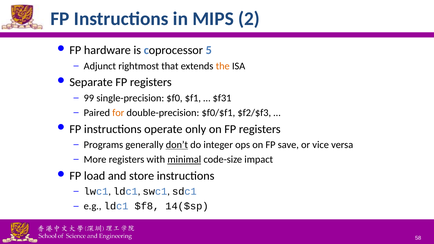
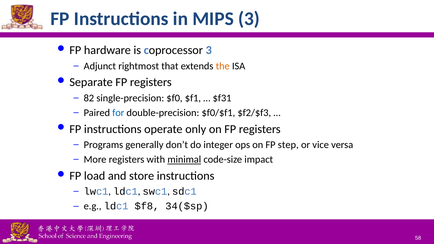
MIPS 2: 2 -> 3 (249, 19)
coprocessor 5: 5 -> 3 (209, 50)
99: 99 -> 82 (89, 98)
for colour: orange -> blue (118, 113)
don’t underline: present -> none (177, 145)
save: save -> step (288, 145)
14($sp: 14($sp -> 34($sp (187, 206)
